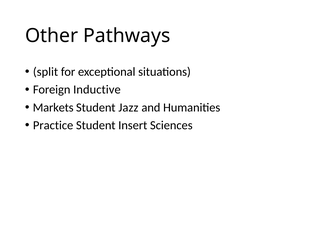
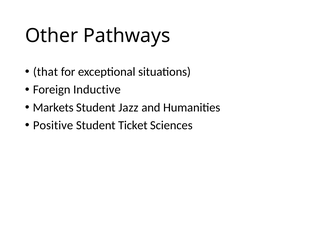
split: split -> that (45, 72)
Practice: Practice -> Positive (53, 125)
Insert: Insert -> Ticket (133, 125)
